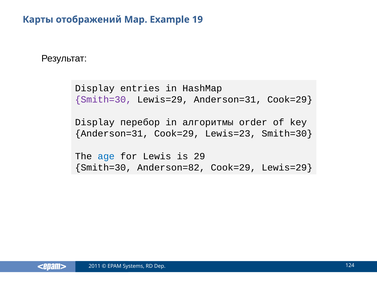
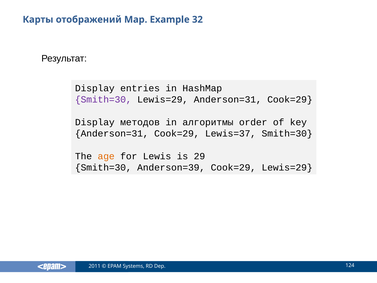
19: 19 -> 32 (197, 20)
перебор: перебор -> методов (140, 122)
Lewis=23: Lewis=23 -> Lewis=37 (231, 133)
age colour: blue -> orange (106, 156)
Anderson=82: Anderson=82 -> Anderson=39 (171, 167)
